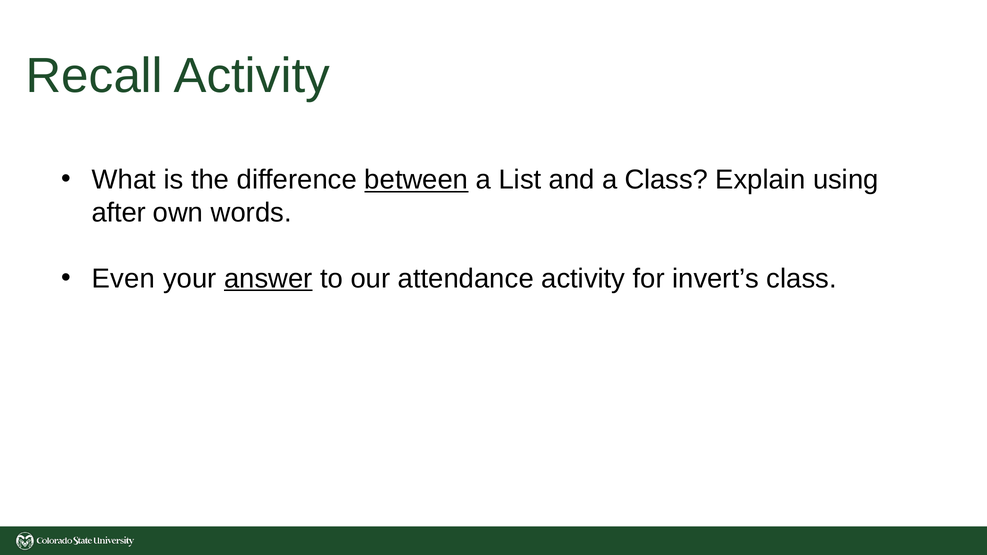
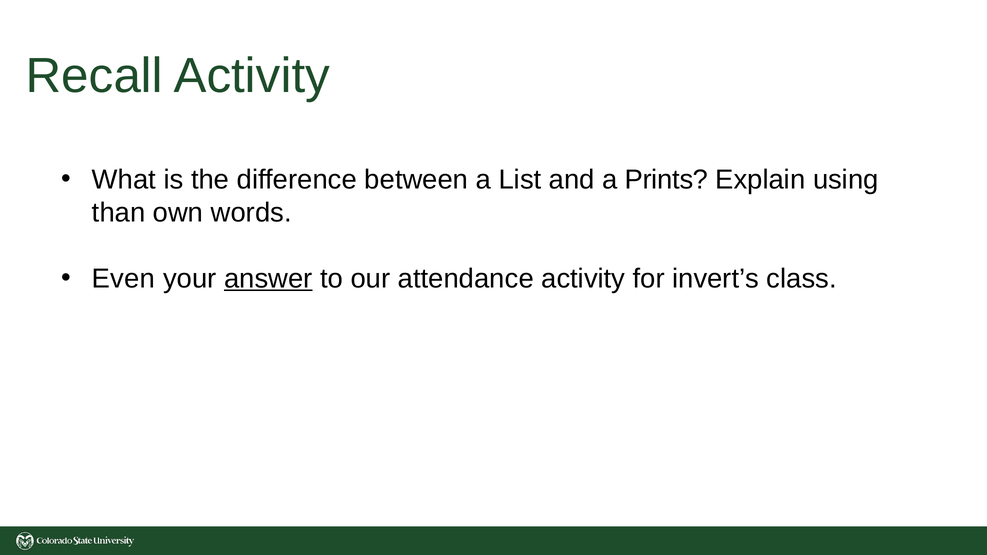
between underline: present -> none (416, 180)
a Class: Class -> Prints (666, 180)
after: after -> than (119, 213)
